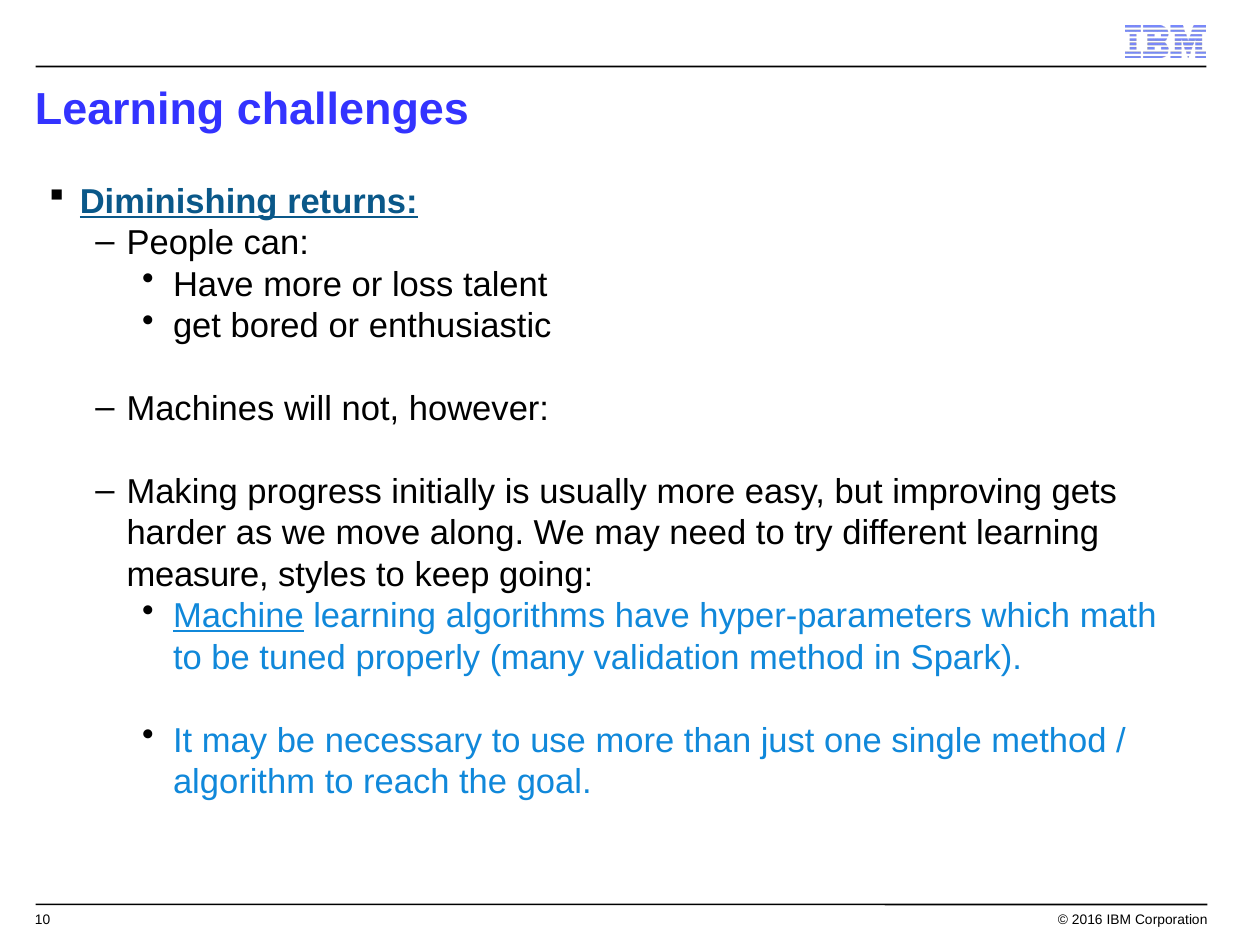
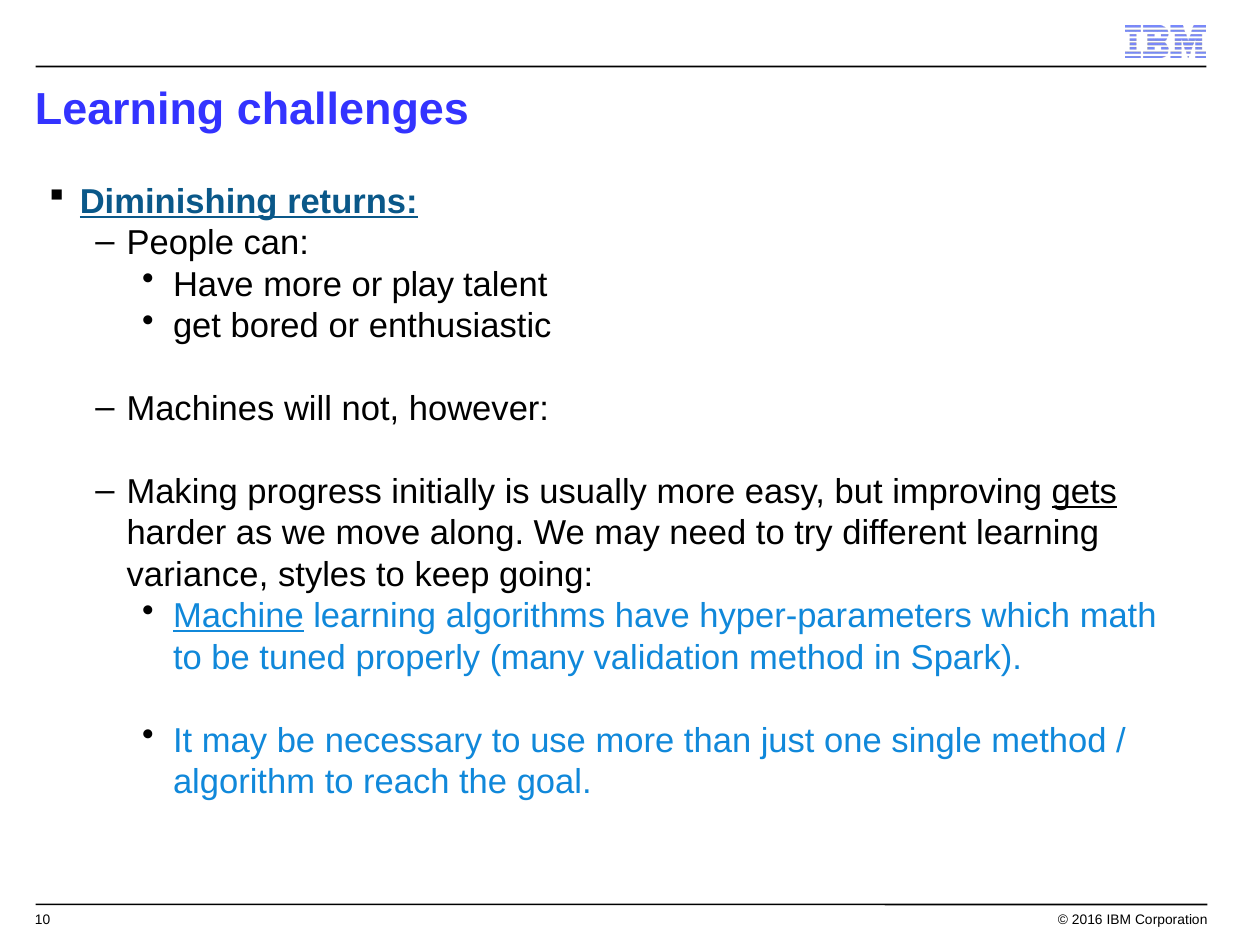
loss: loss -> play (423, 285)
gets underline: none -> present (1084, 492)
measure: measure -> variance (197, 575)
